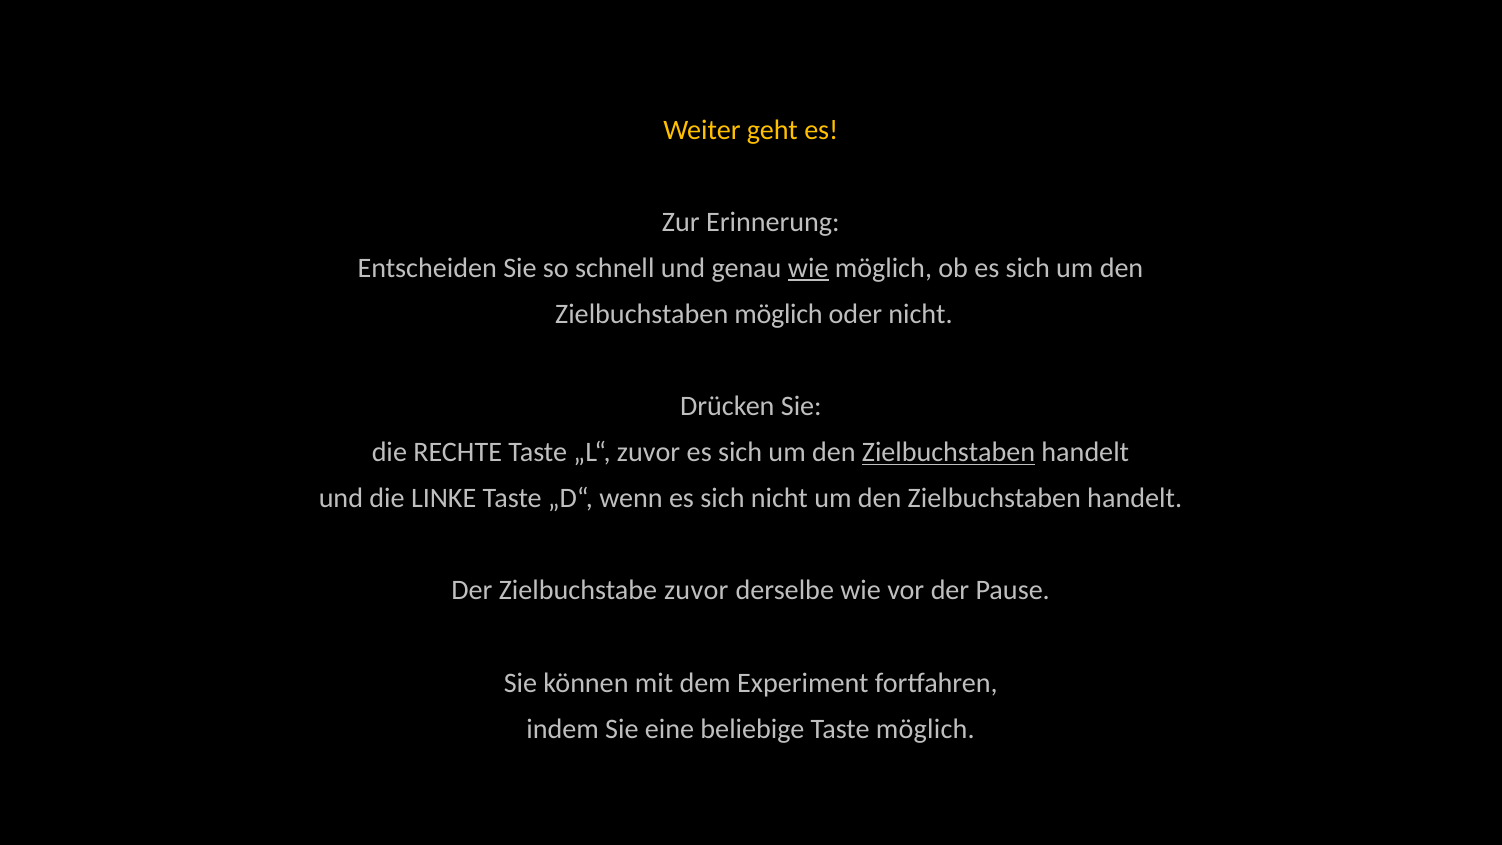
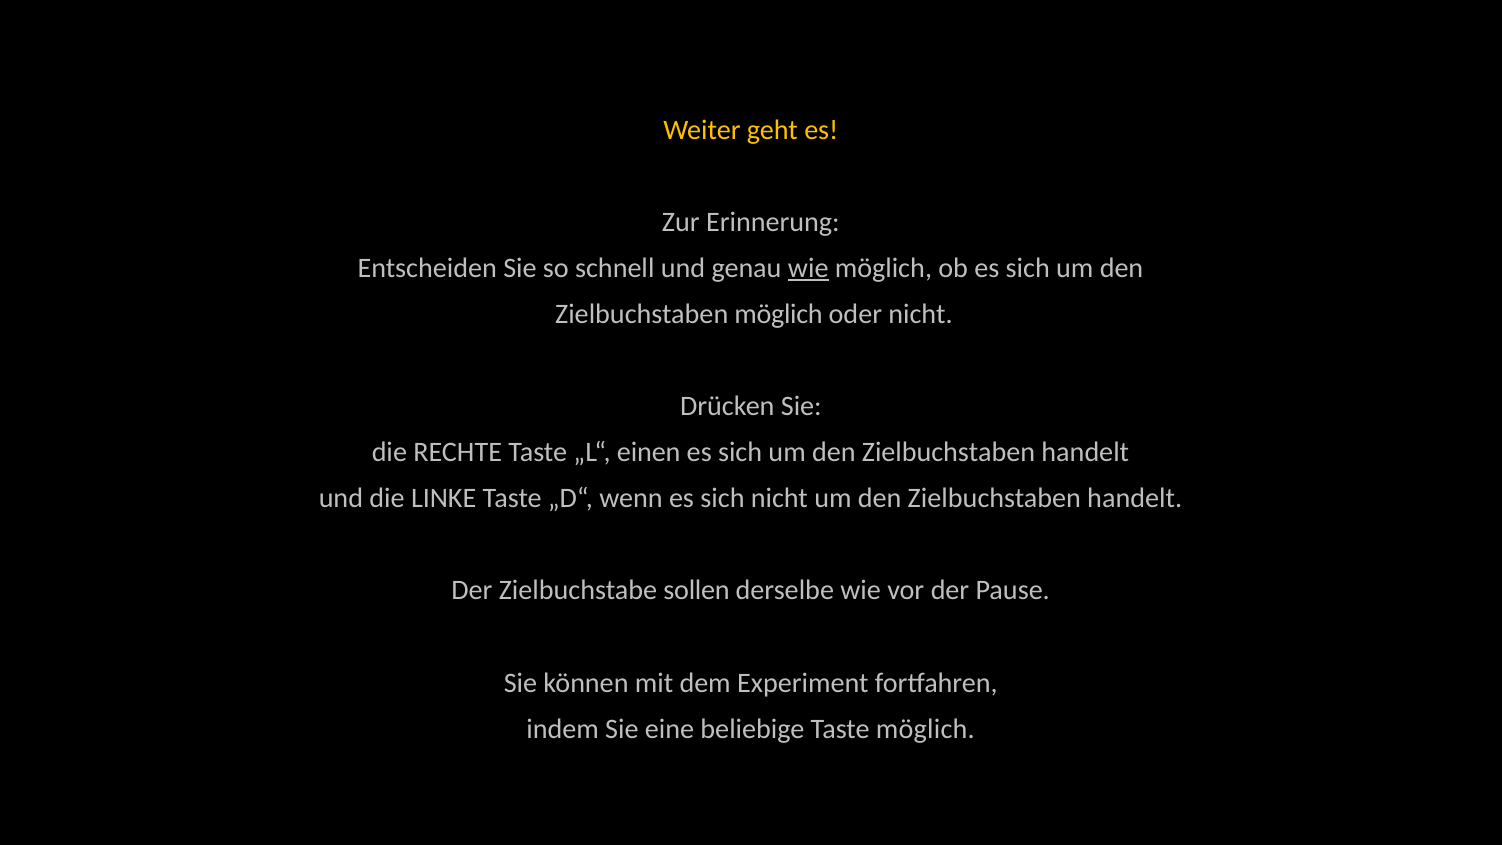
„L“ zuvor: zuvor -> einen (649, 452)
Zielbuchstaben underline: present -> none (949, 452)
Zielbuchstabe zuvor: zuvor -> sollen (697, 591)
